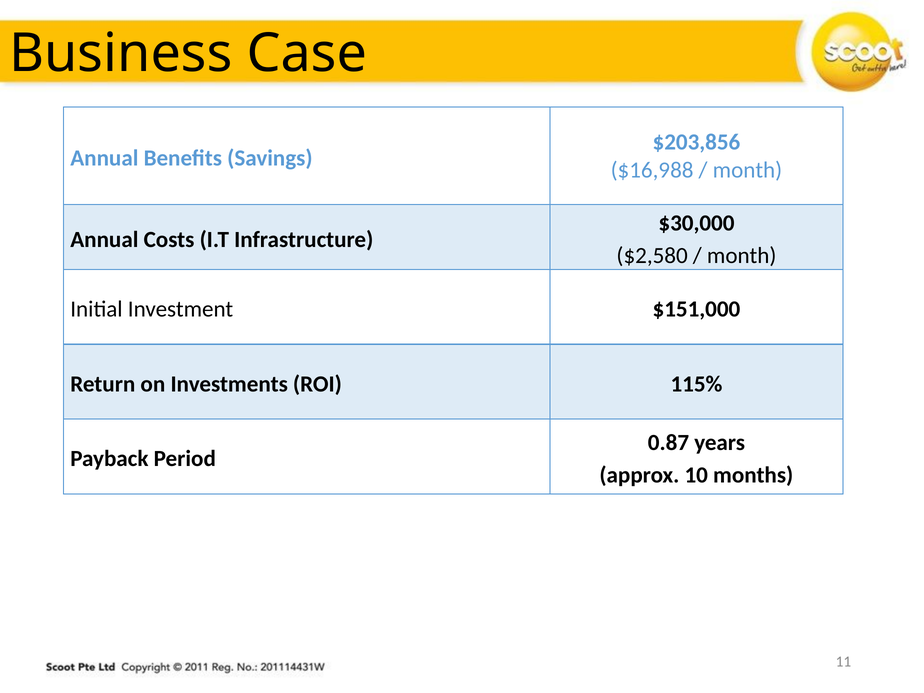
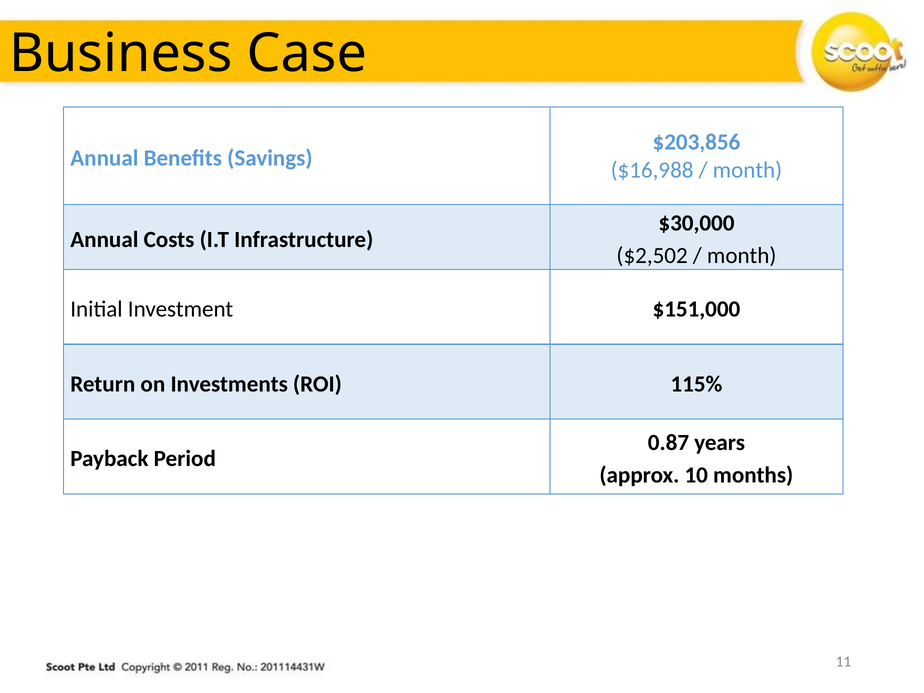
$2,580: $2,580 -> $2,502 (652, 256)
